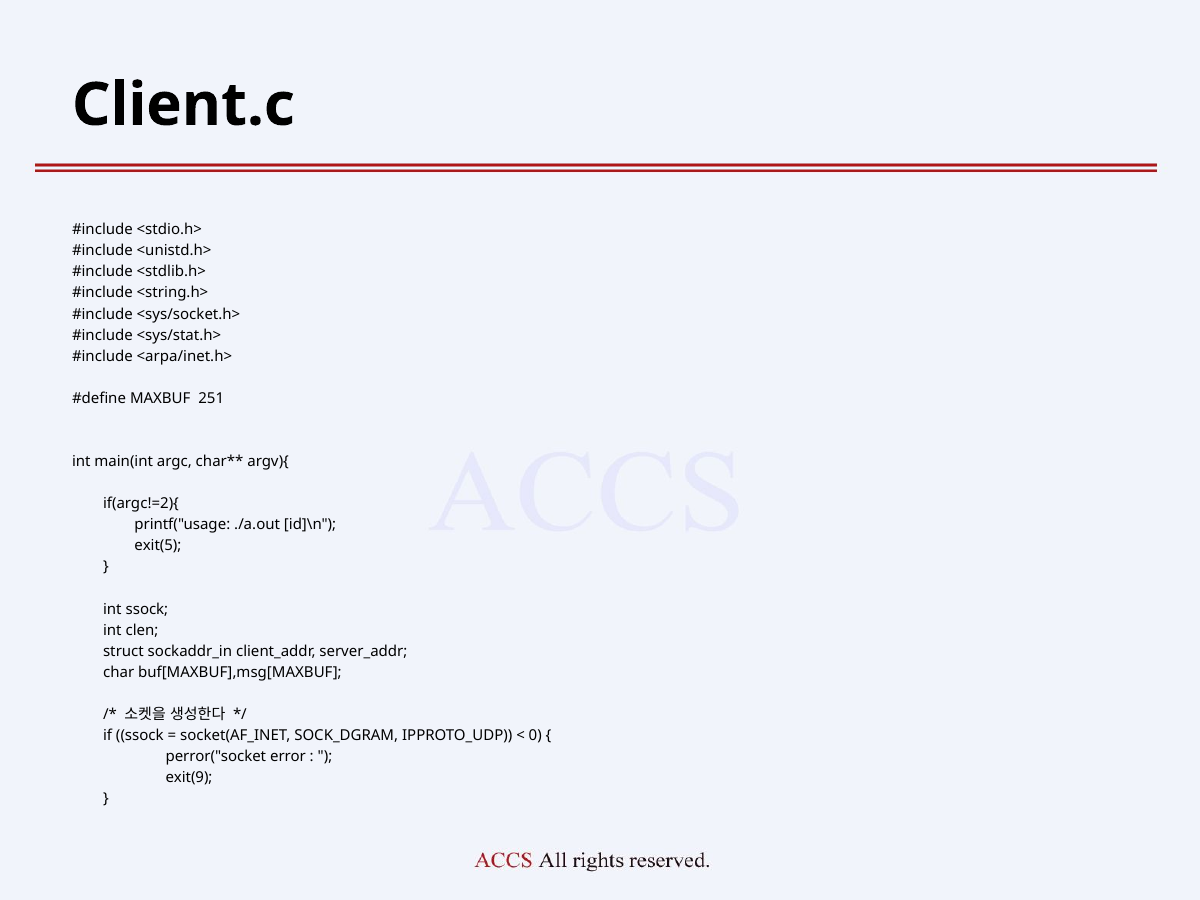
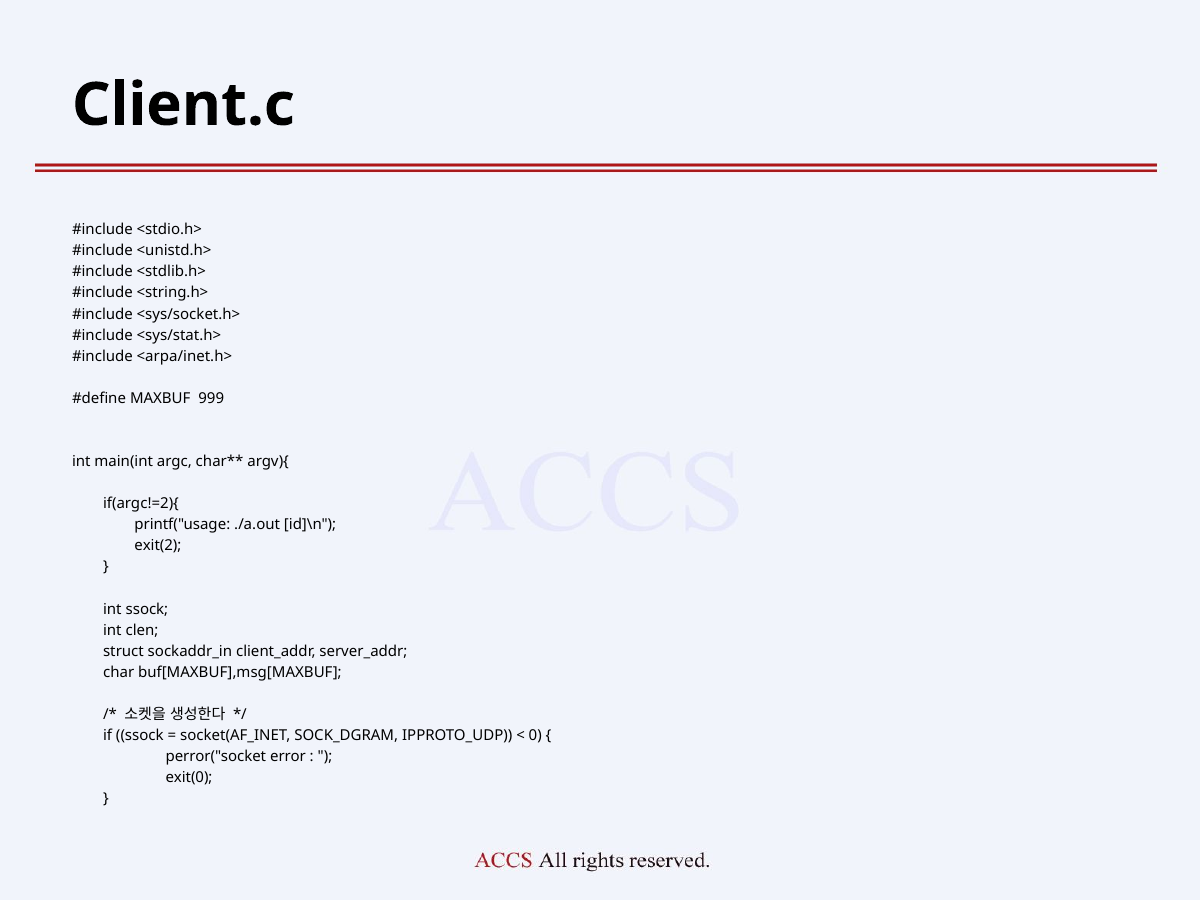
251: 251 -> 999 (211, 398)
exit(5: exit(5 -> exit(2 (158, 546)
exit(9: exit(9 -> exit(0 (189, 778)
